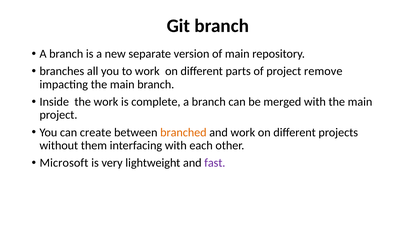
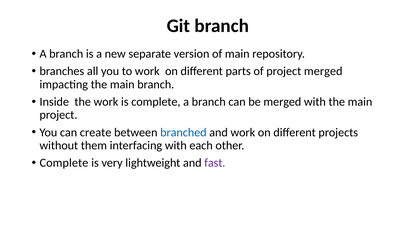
project remove: remove -> merged (323, 71)
branched colour: orange -> blue (183, 132)
Microsoft: Microsoft -> Complete (64, 163)
